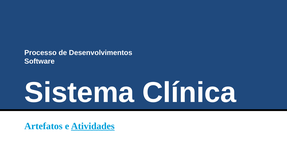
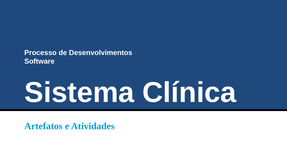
Atividades underline: present -> none (93, 126)
